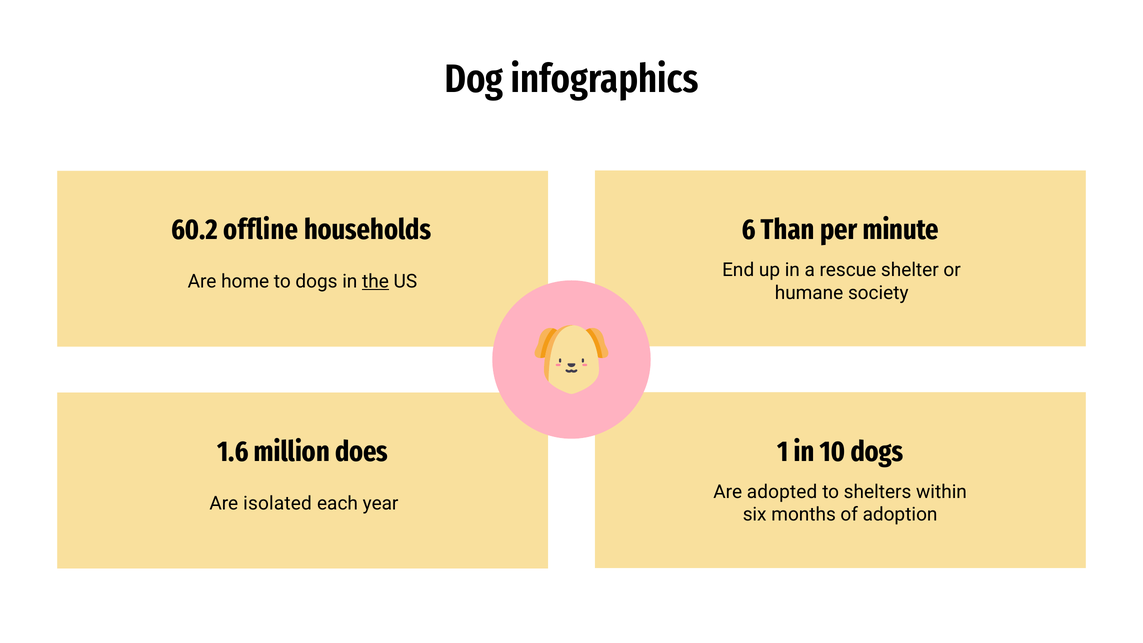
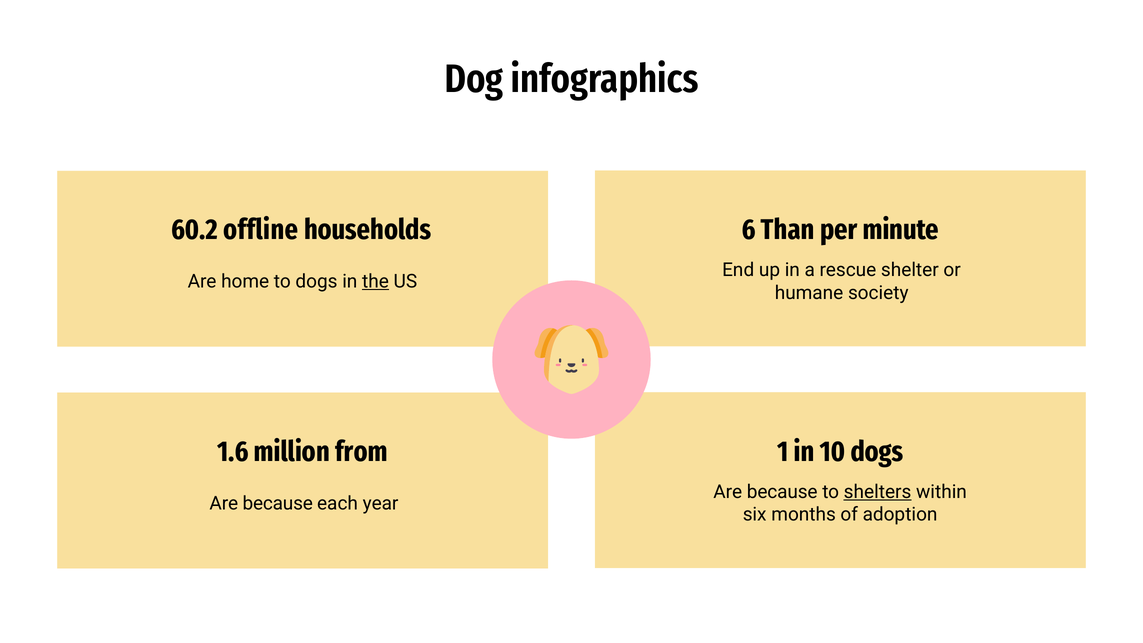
does: does -> from (361, 452)
adopted: adopted -> because (782, 492)
shelters underline: none -> present (878, 492)
isolated: isolated -> because (278, 503)
